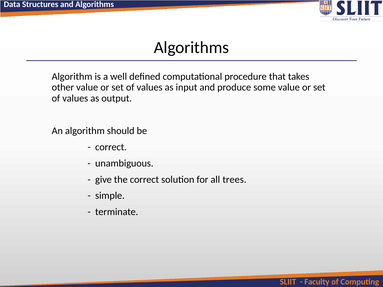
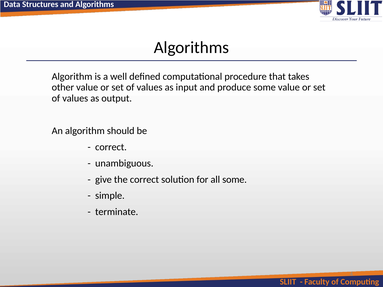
all trees: trees -> some (235, 180)
